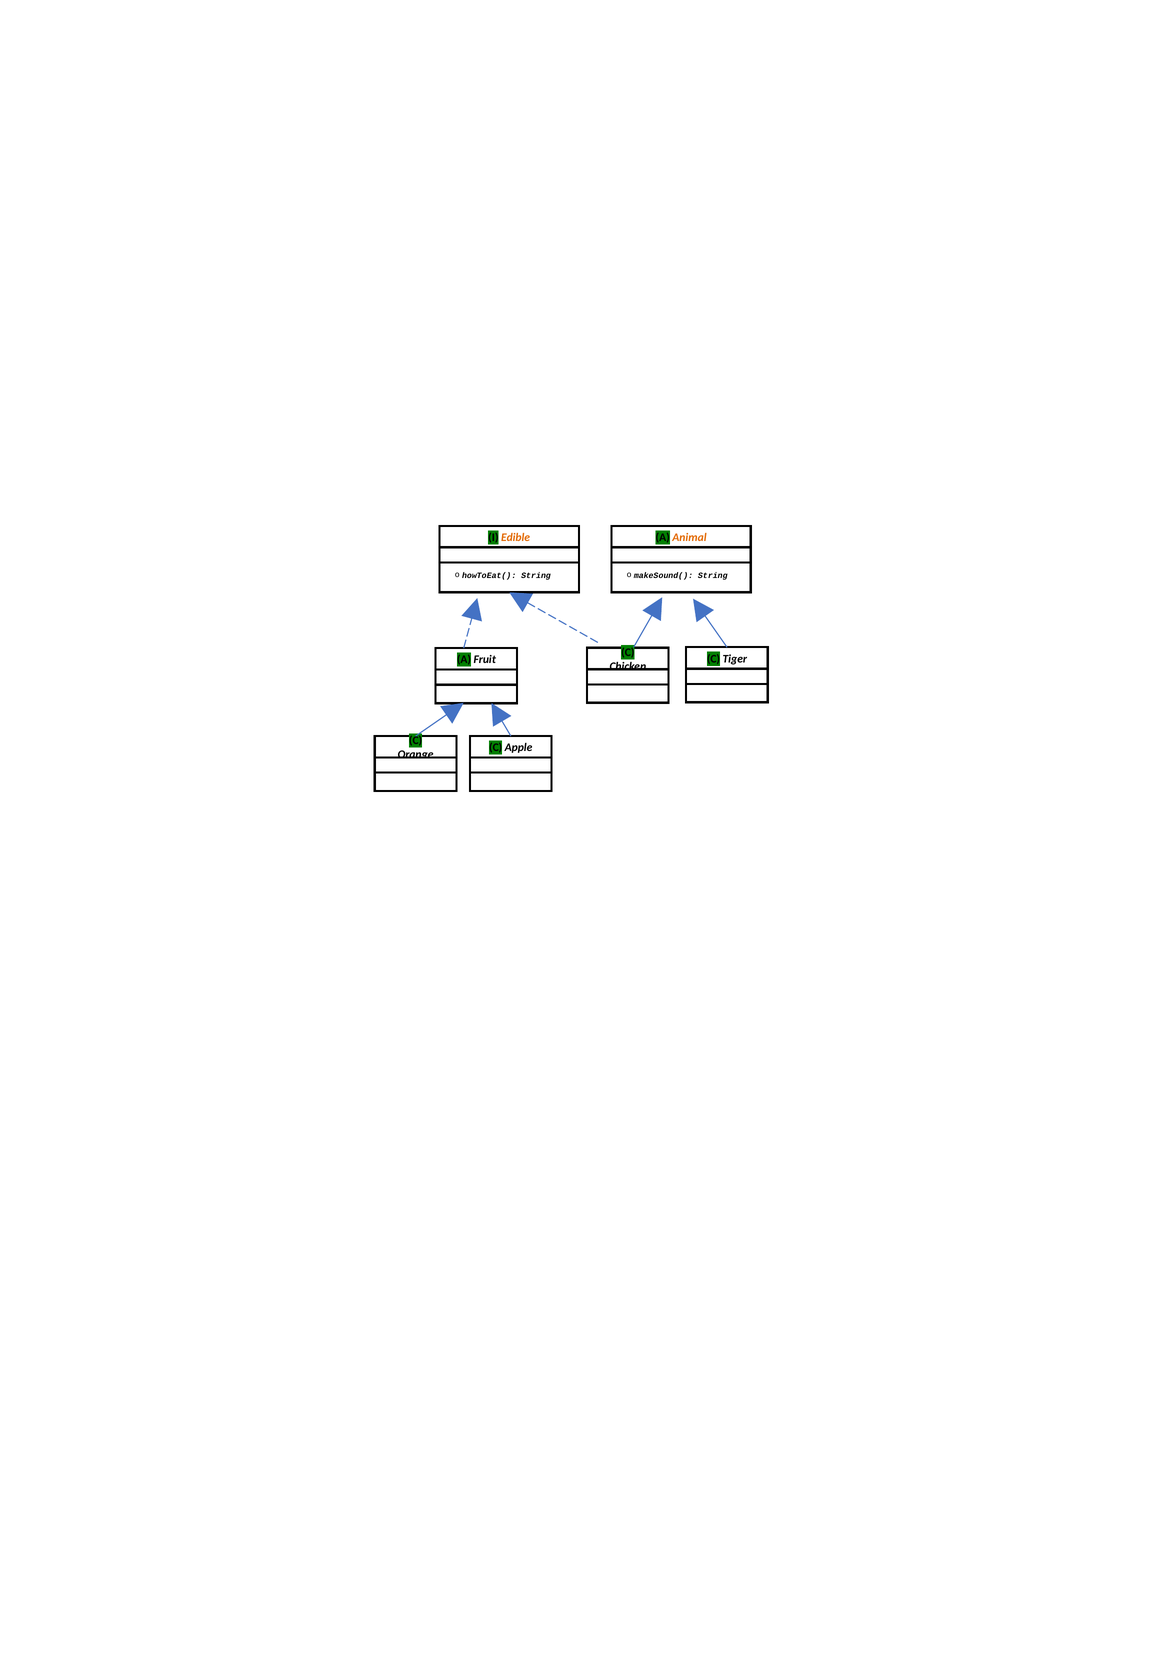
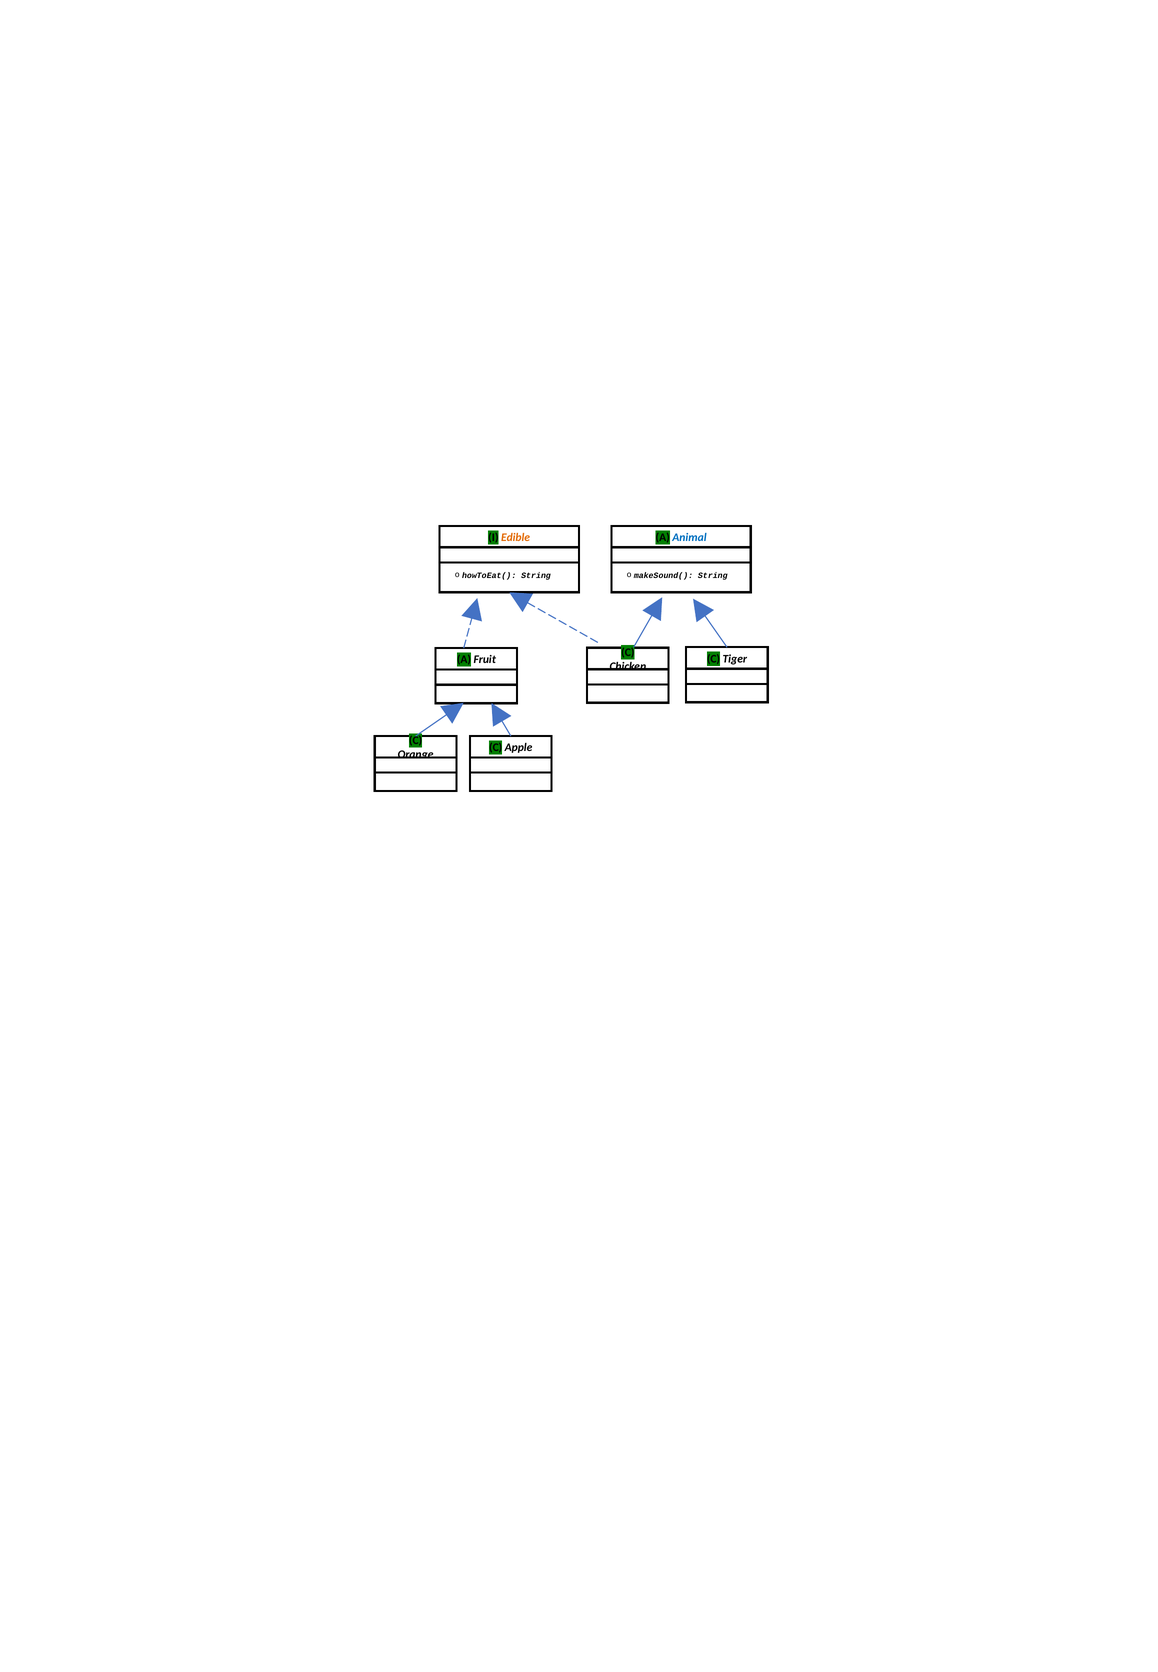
Animal colour: orange -> blue (689, 538)
